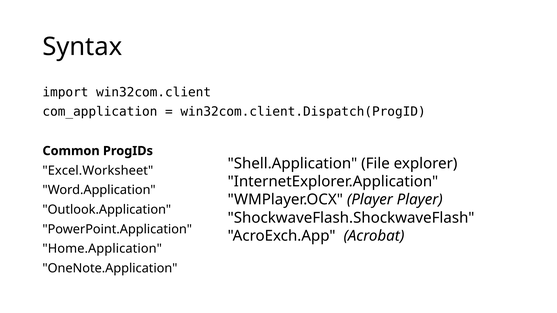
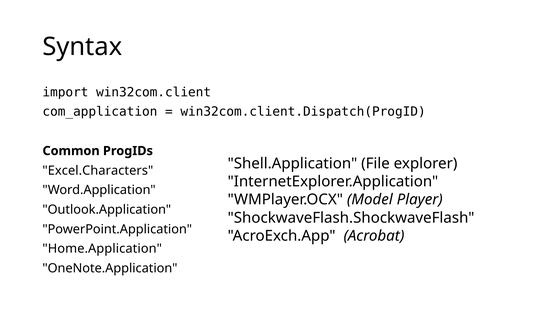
Excel.Worksheet: Excel.Worksheet -> Excel.Characters (98, 171)
WMPlayer.OCX Player: Player -> Model (370, 200)
